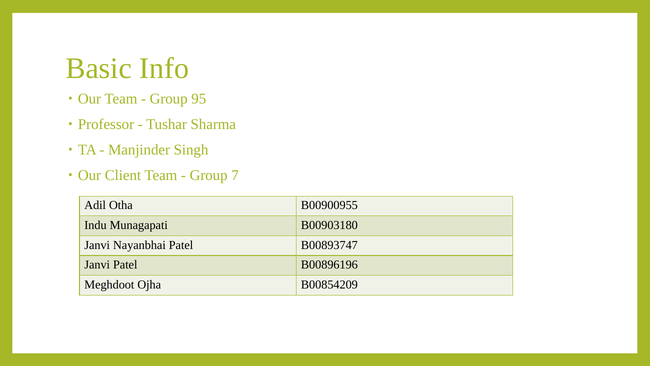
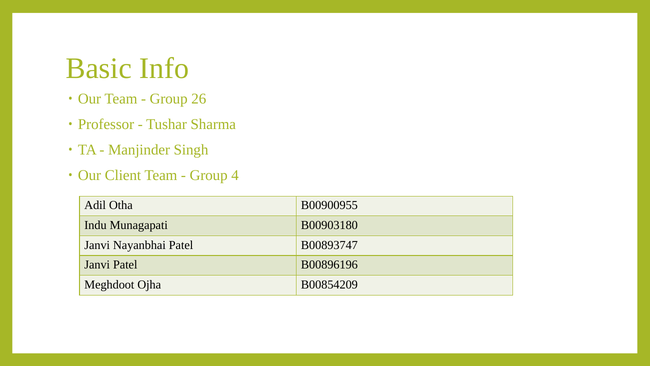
95: 95 -> 26 (199, 99)
7: 7 -> 4 (235, 175)
